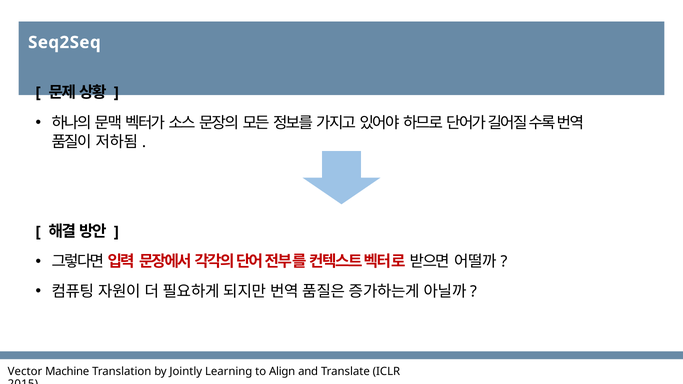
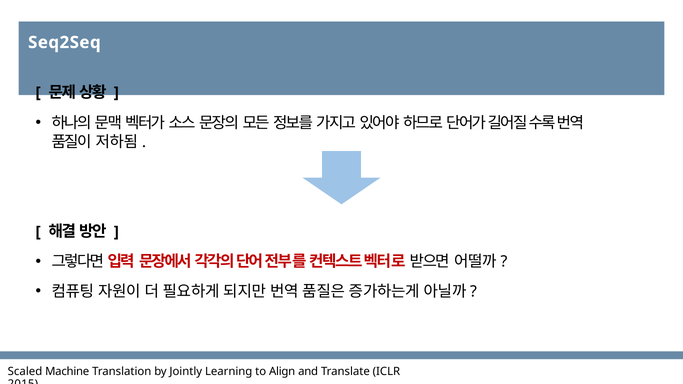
Vector: Vector -> Scaled (25, 372)
